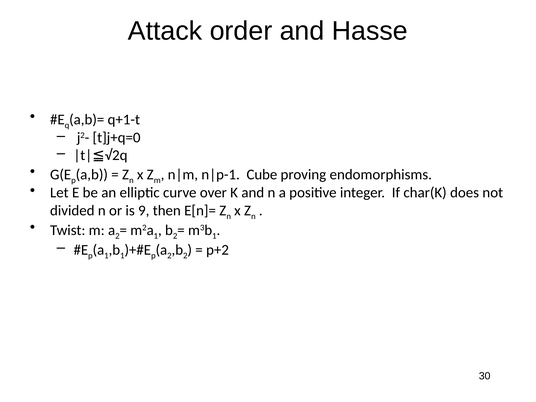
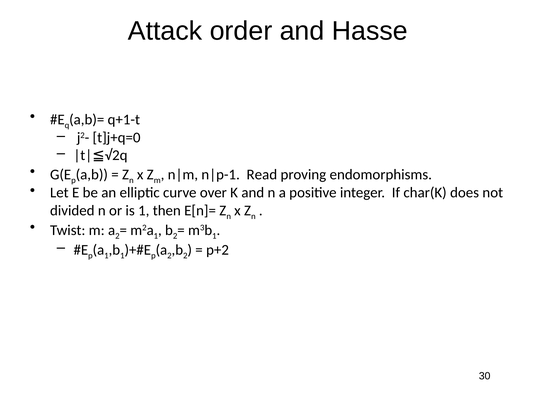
Cube: Cube -> Read (262, 175)
is 9: 9 -> 1 (144, 210)
